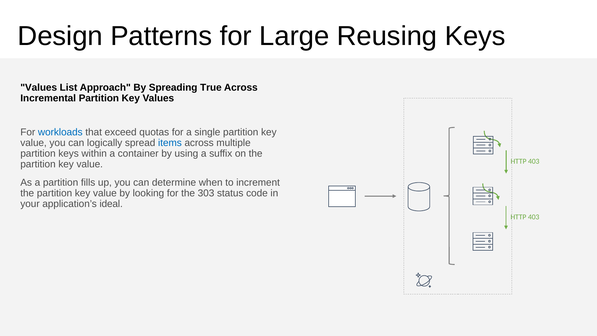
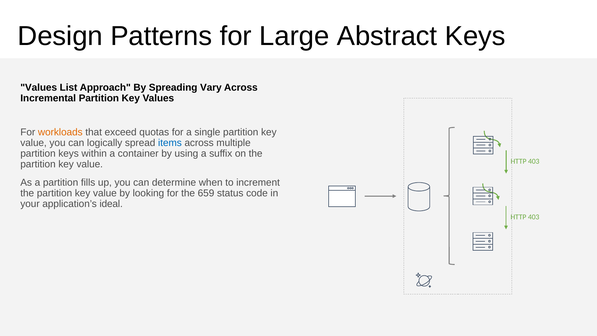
Reusing: Reusing -> Abstract (387, 36)
True: True -> Vary (211, 87)
workloads colour: blue -> orange (60, 132)
303: 303 -> 659 (206, 193)
